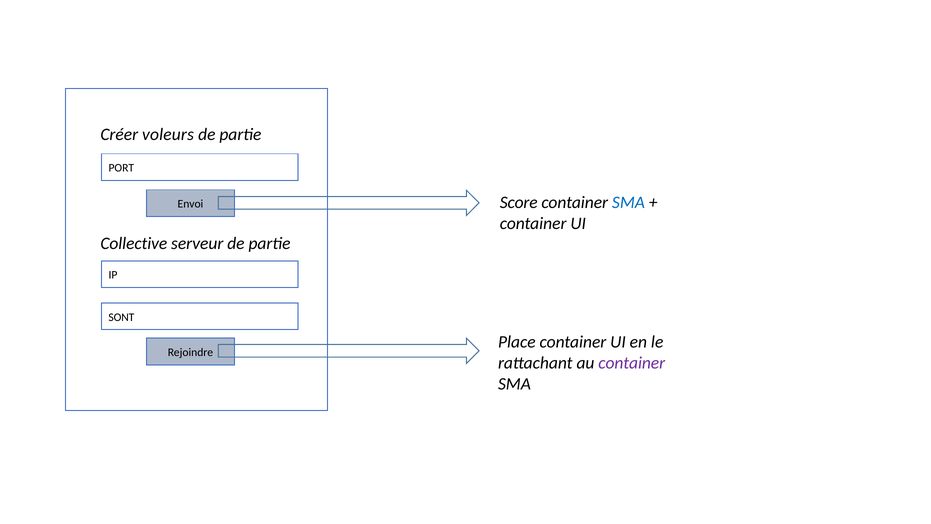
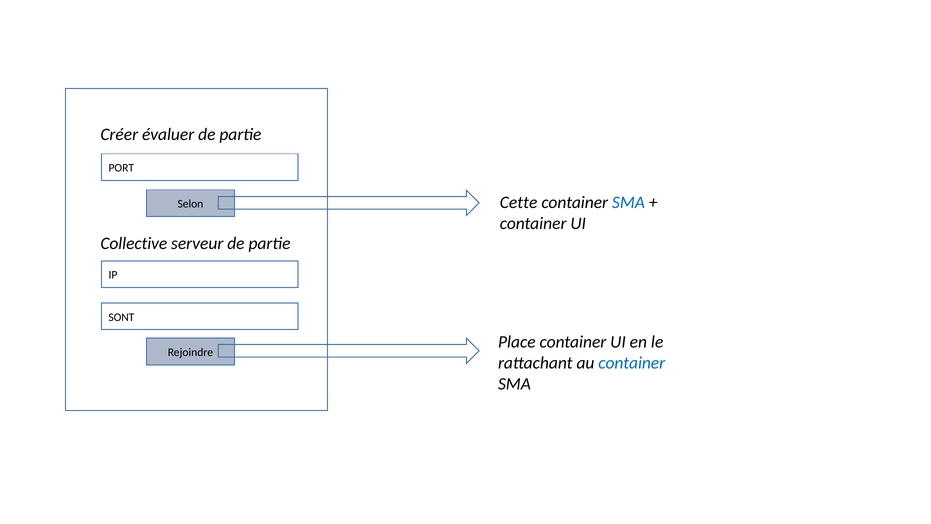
voleurs: voleurs -> évaluer (168, 134)
Score: Score -> Cette (519, 202)
Envoi: Envoi -> Selon (190, 204)
container colour: purple -> blue (632, 363)
